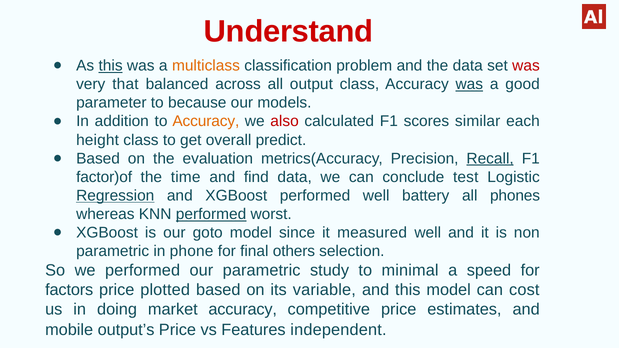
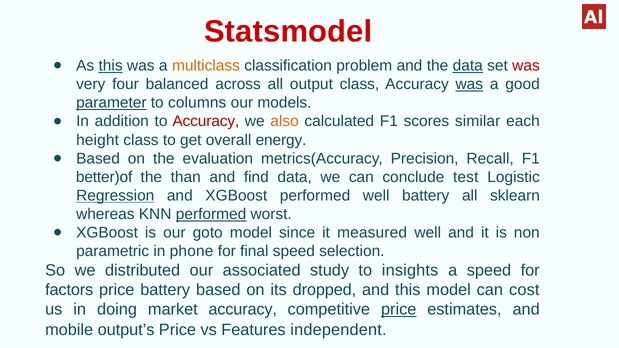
Understand: Understand -> Statsmodel (288, 32)
data underline: none -> present (468, 66)
that: that -> four (126, 84)
parameter underline: none -> present (111, 103)
because: because -> columns (197, 103)
Accuracy colour: orange -> red (206, 121)
also colour: red -> orange (285, 121)
predict: predict -> energy (281, 140)
Recall underline: present -> none (490, 159)
factor)of: factor)of -> better)of (104, 177)
time: time -> than (186, 177)
phones: phones -> sklearn (515, 196)
final others: others -> speed (294, 251)
we performed: performed -> distributed (143, 271)
our parametric: parametric -> associated (262, 271)
minimal: minimal -> insights (410, 271)
price plotted: plotted -> battery (165, 290)
variable: variable -> dropped (324, 290)
price underline: none -> present (399, 310)
